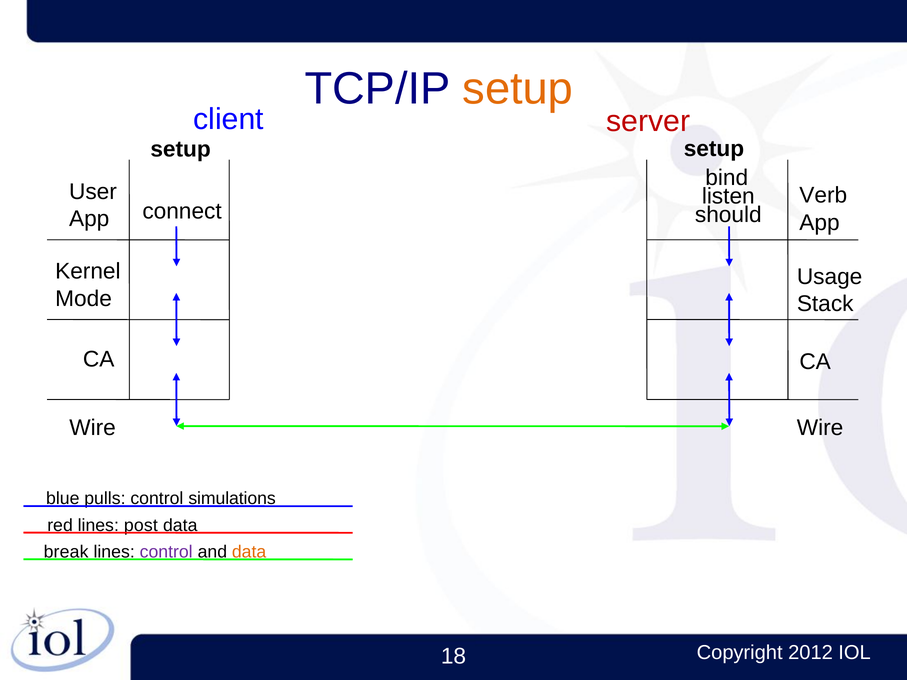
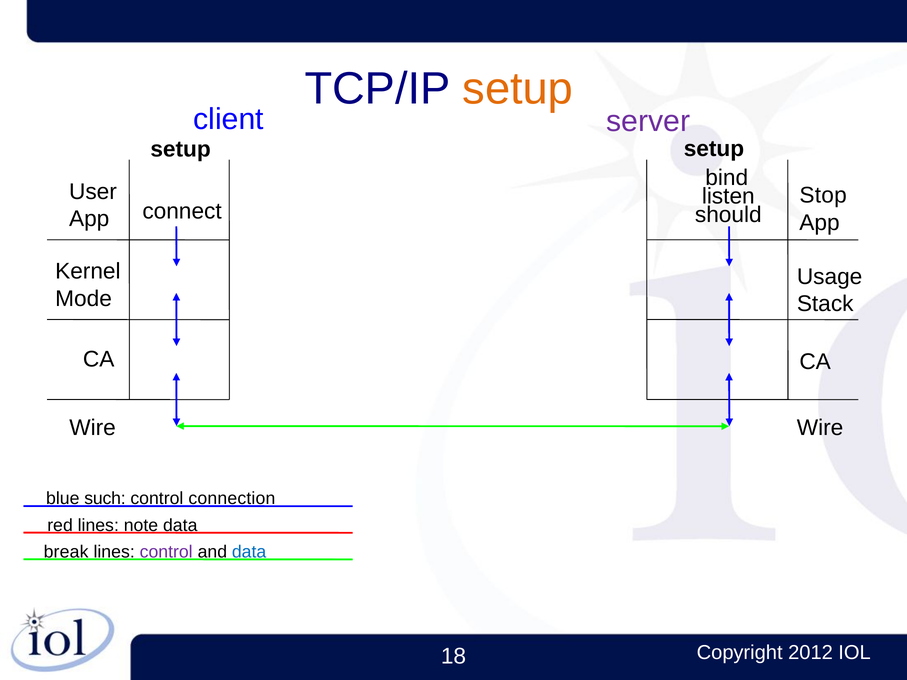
server colour: red -> purple (648, 122)
Verb: Verb -> Stop (823, 196)
pulls: pulls -> such (105, 499)
simulations: simulations -> connection (232, 499)
post: post -> note (141, 526)
data colour: orange -> blue (249, 552)
